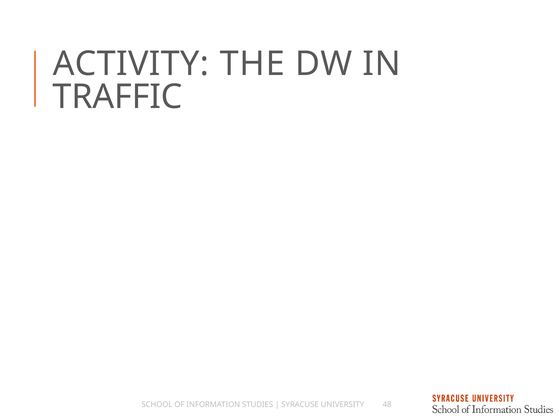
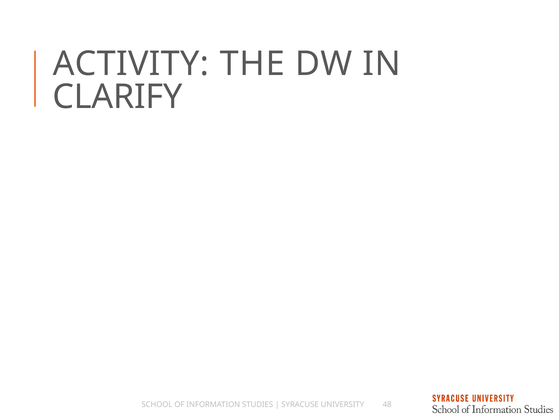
TRAFFIC: TRAFFIC -> CLARIFY (118, 97)
